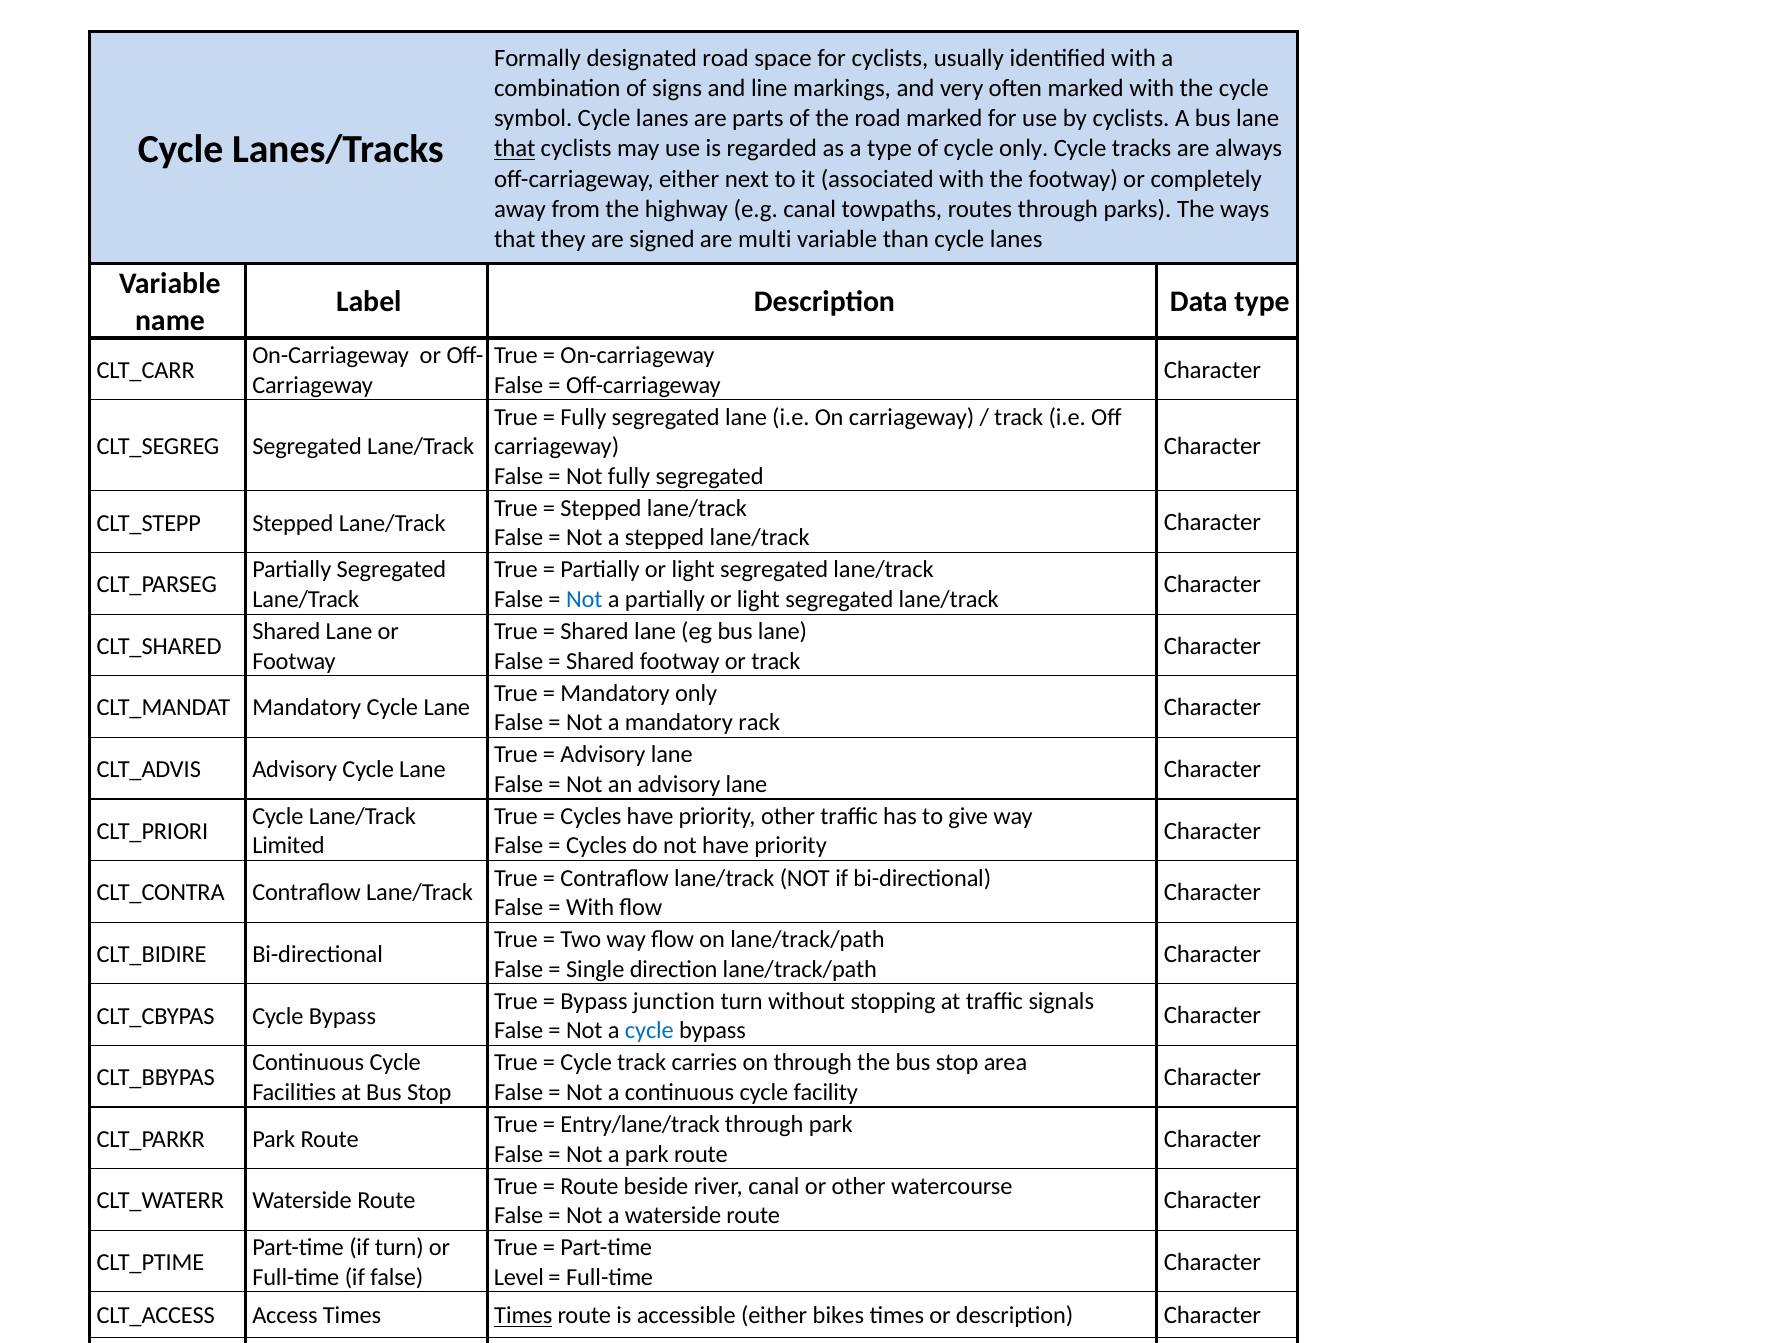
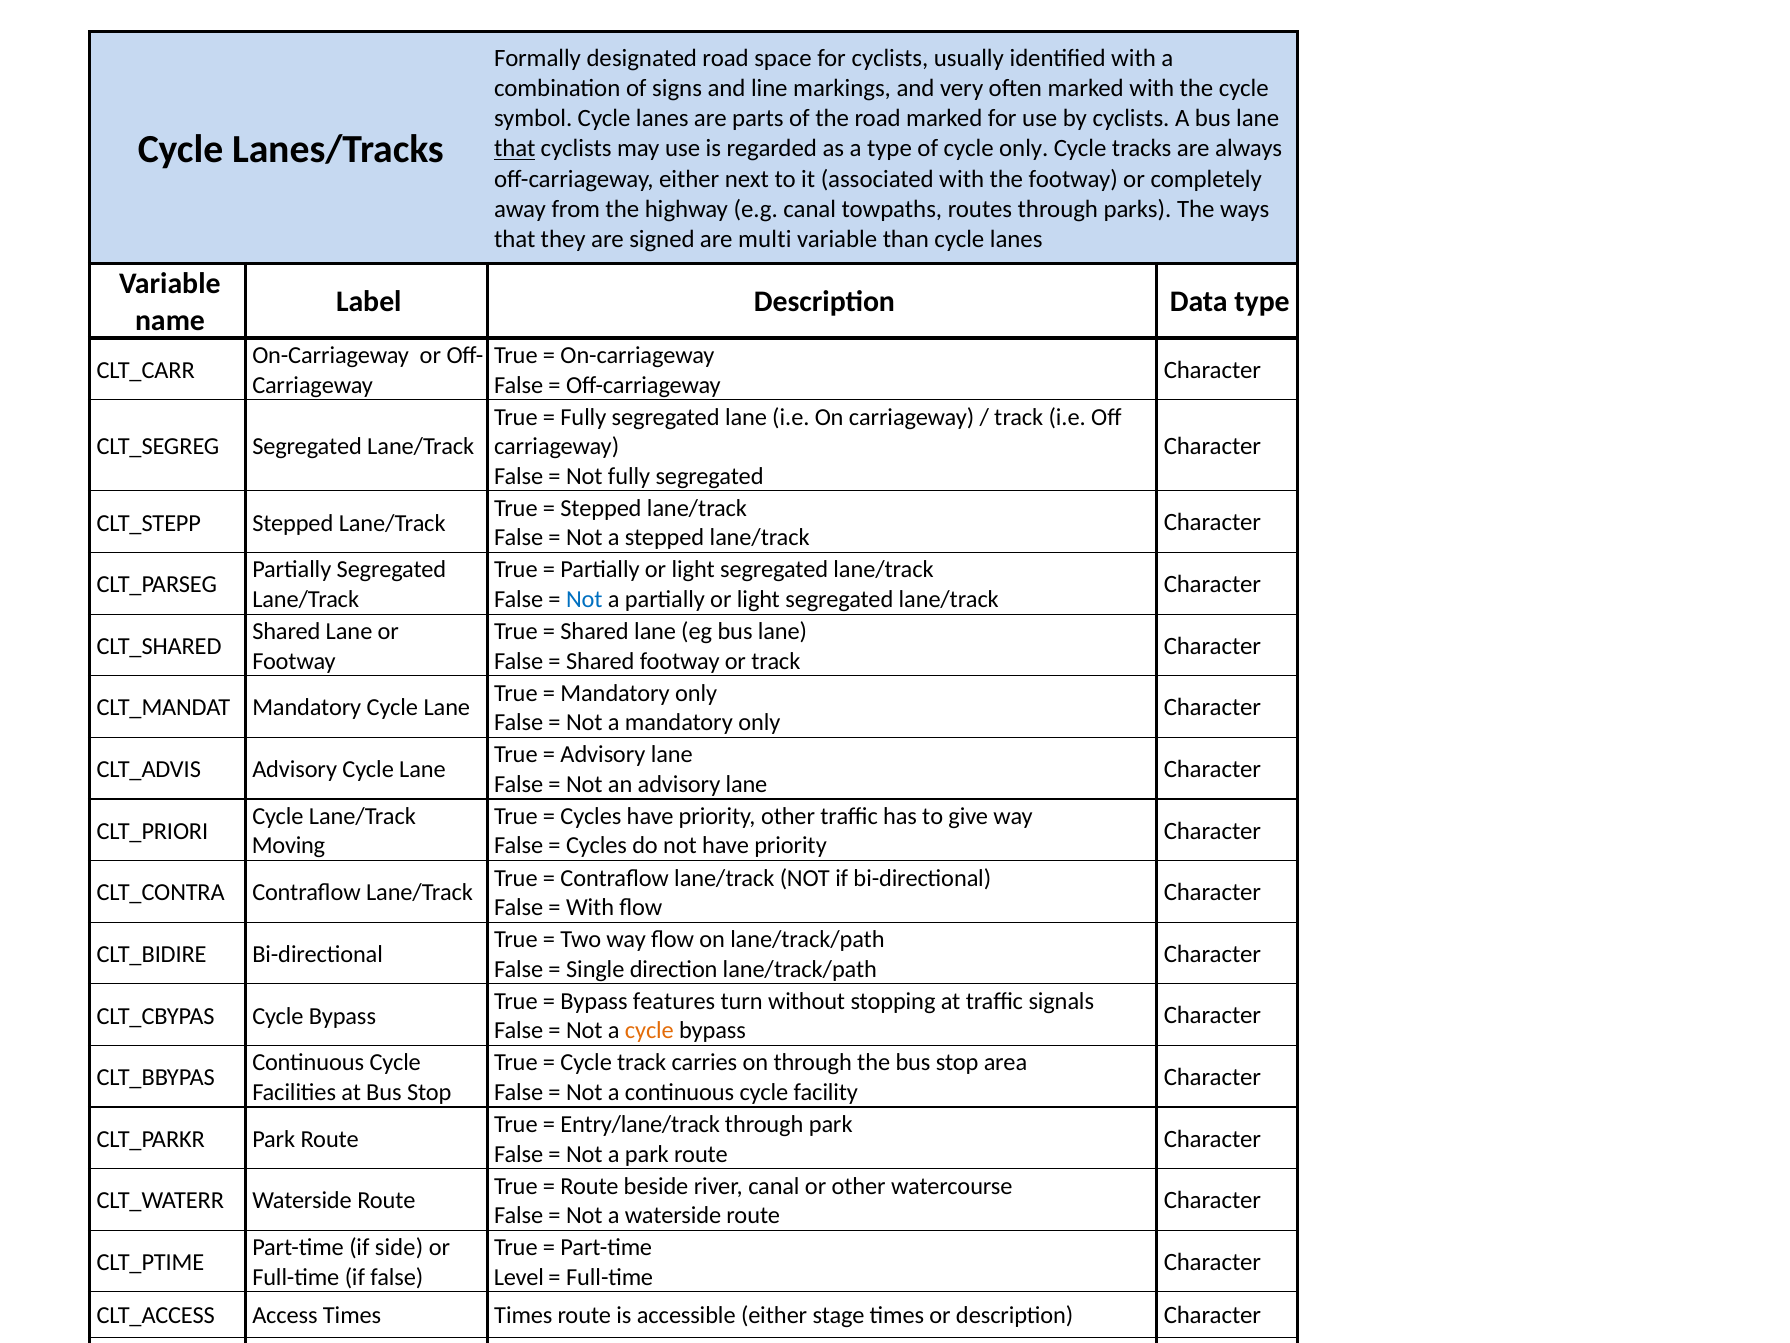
a mandatory rack: rack -> only (759, 722)
Limited: Limited -> Moving (289, 846)
junction: junction -> features (674, 1001)
cycle colour: blue -> orange (649, 1030)
if turn: turn -> side (399, 1247)
Times underline: present -> none (523, 1315)
bikes: bikes -> stage (839, 1315)
